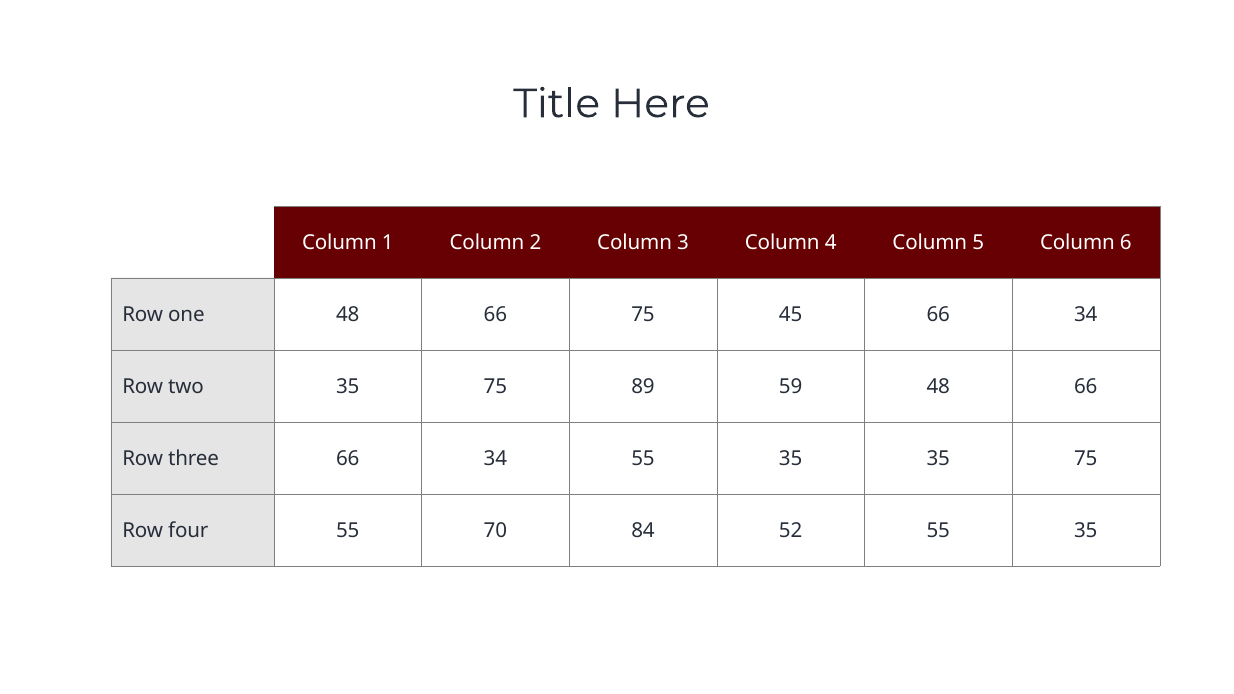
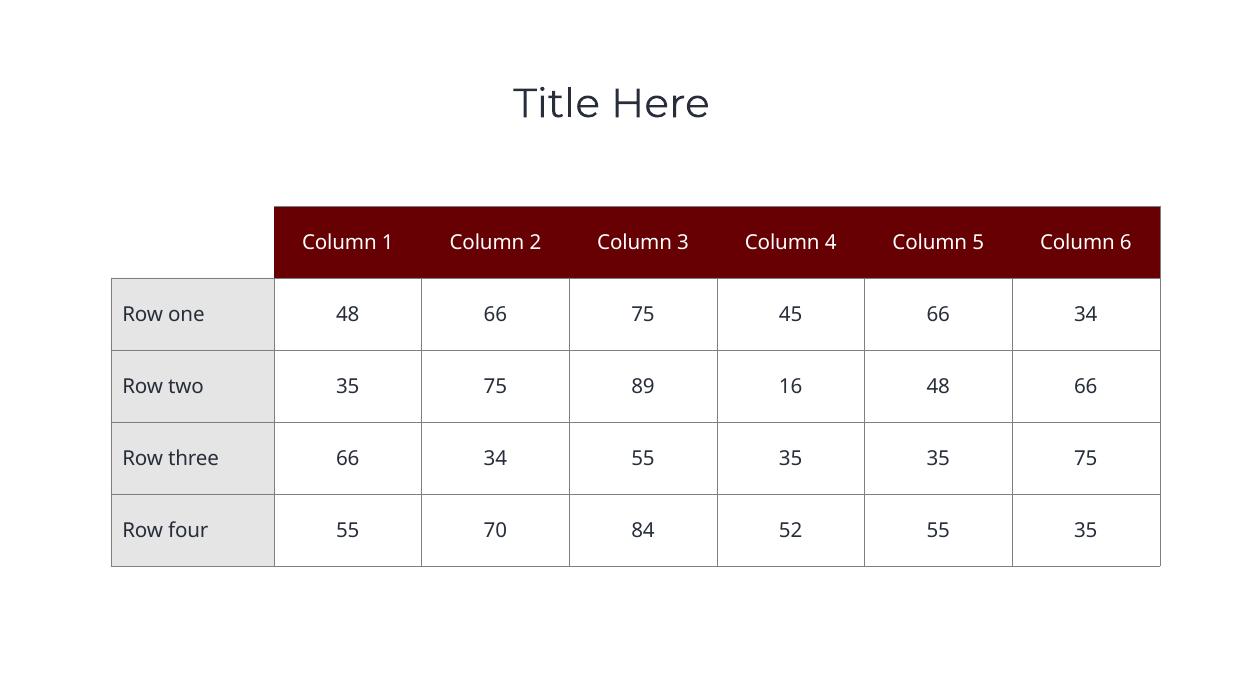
59: 59 -> 16 (791, 387)
